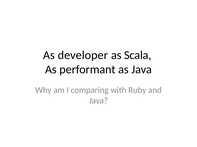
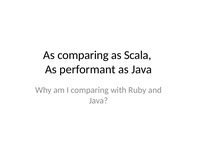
As developer: developer -> comparing (83, 55)
